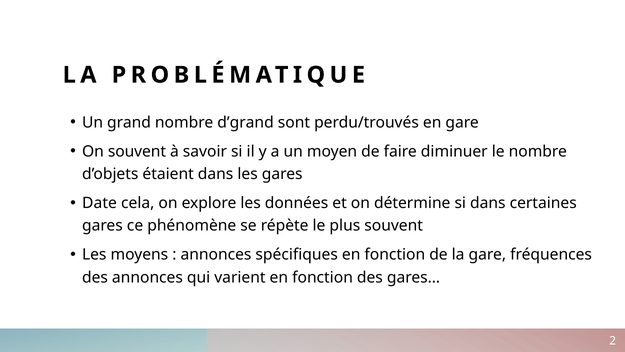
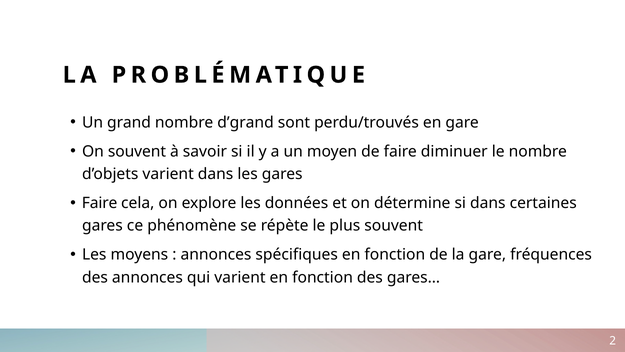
d’objets étaient: étaient -> varient (168, 174)
Date: Date -> Faire (100, 203)
